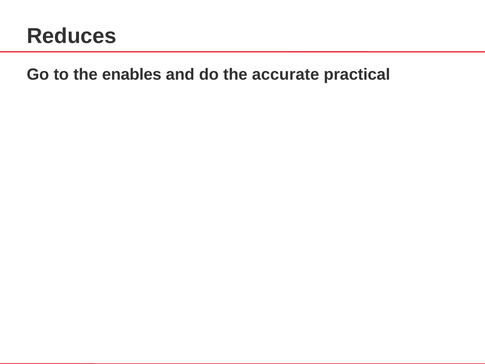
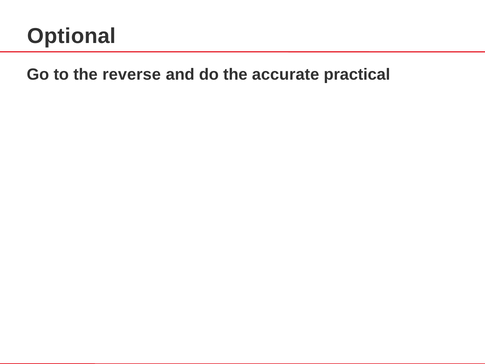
Reduces: Reduces -> Optional (72, 36)
enables: enables -> reverse (132, 74)
